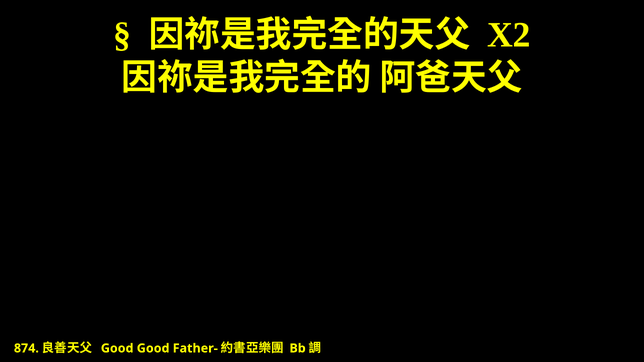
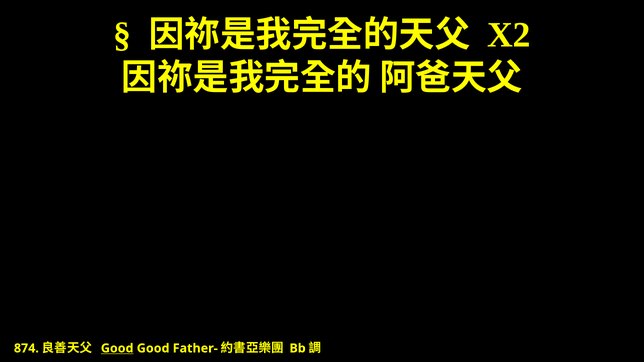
Good underline: none -> present (117, 349)
